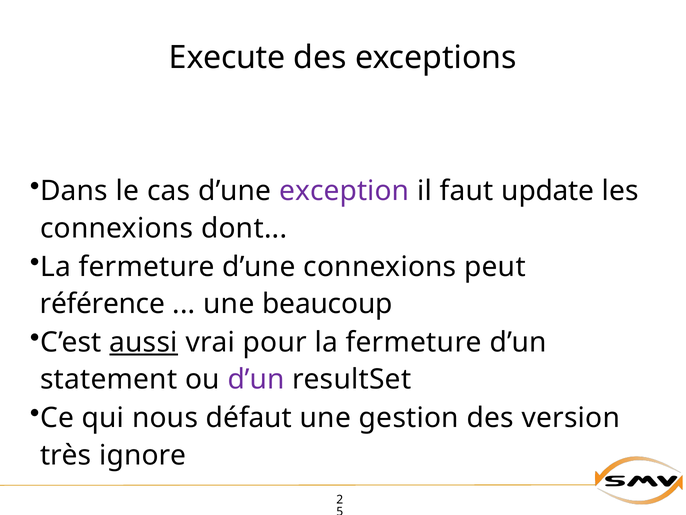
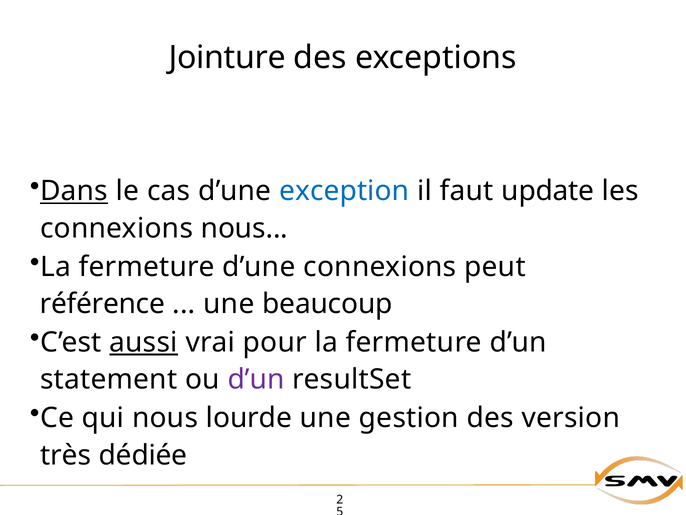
Execute: Execute -> Jointure (227, 58)
Dans underline: none -> present (74, 191)
exception colour: purple -> blue (344, 191)
connexions dont: dont -> nous (244, 228)
défaut: défaut -> lourde (249, 418)
ignore: ignore -> dédiée (143, 455)
